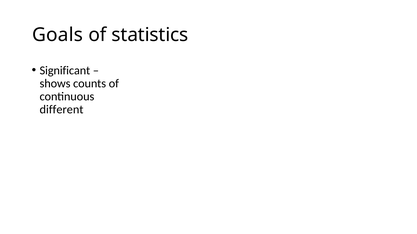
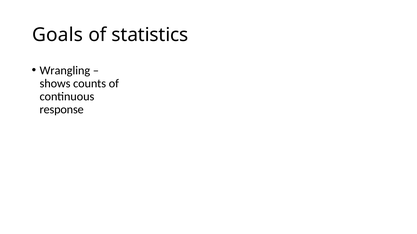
Significant: Significant -> Wrangling (65, 71)
different: different -> response (62, 110)
